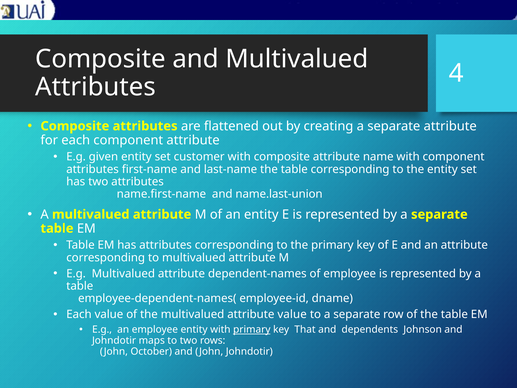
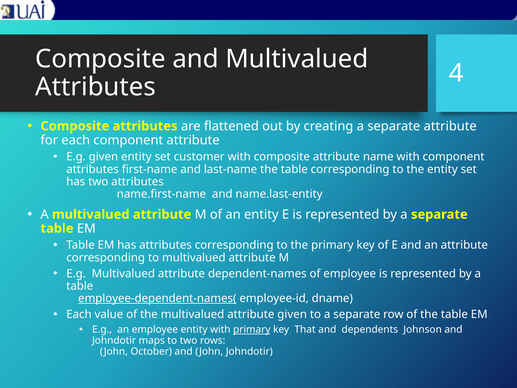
name.last-union: name.last-union -> name.last-entity (279, 194)
employee-dependent-names( underline: none -> present (157, 298)
attribute value: value -> given (292, 314)
